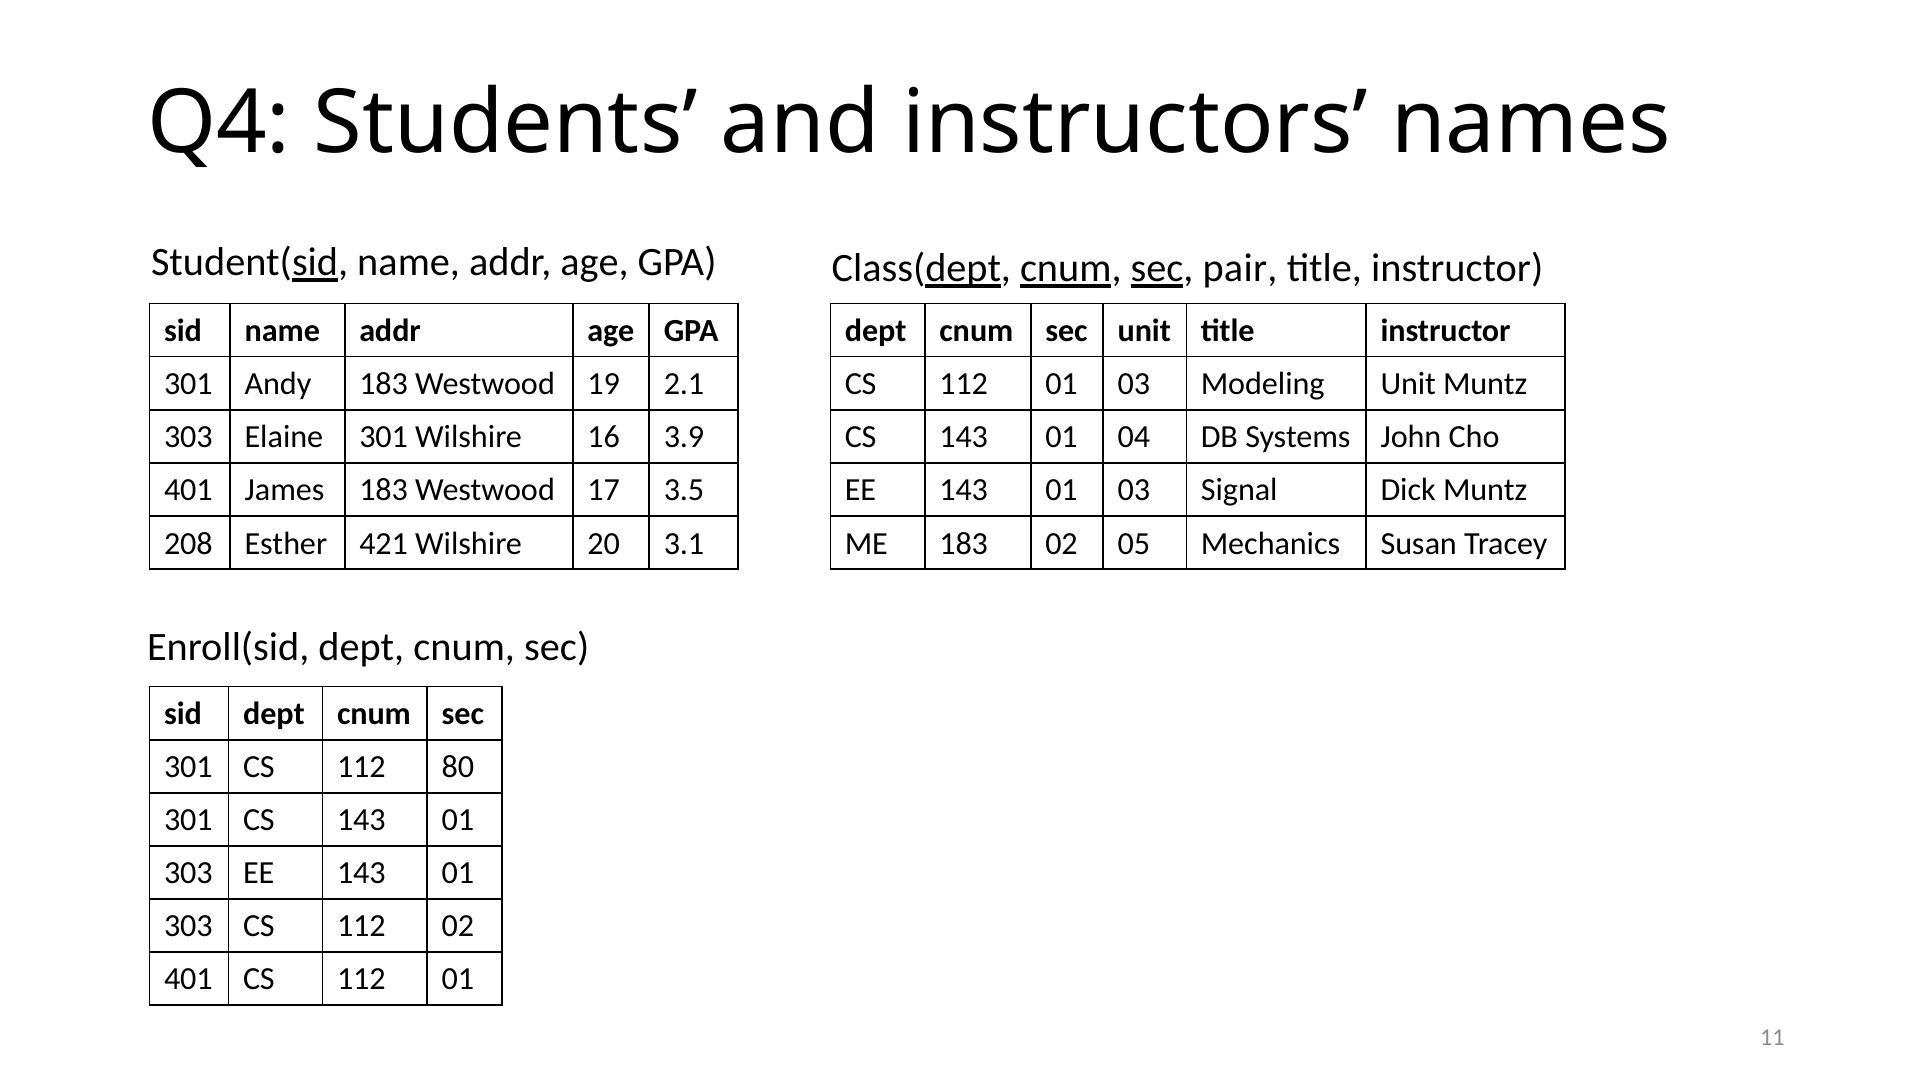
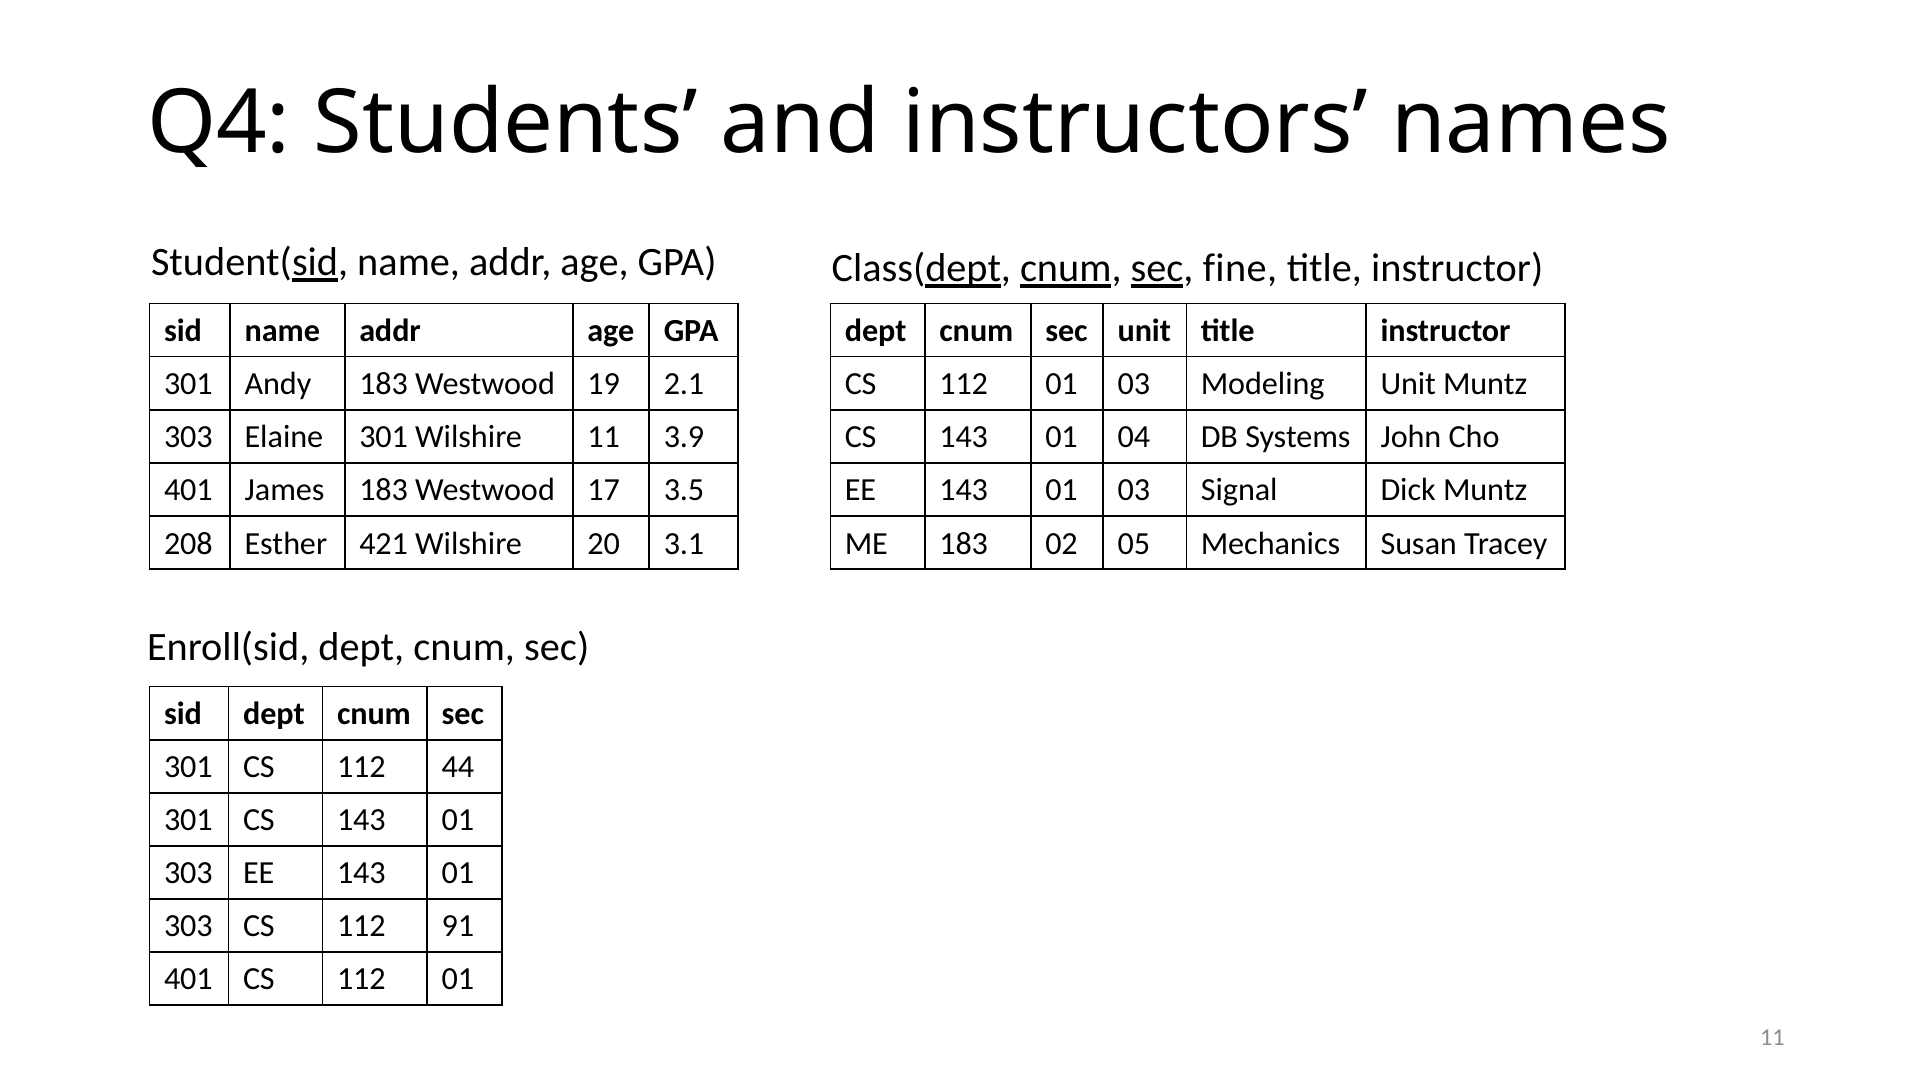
pair: pair -> fine (1240, 268)
Wilshire 16: 16 -> 11 (604, 437)
80: 80 -> 44 (458, 767)
112 02: 02 -> 91 (458, 926)
